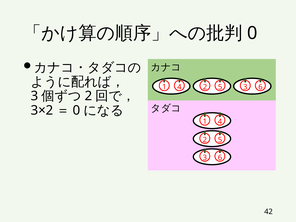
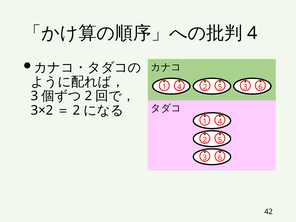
0: 0 -> 4 (252, 33)
0: 0 -> 2 (77, 110)
